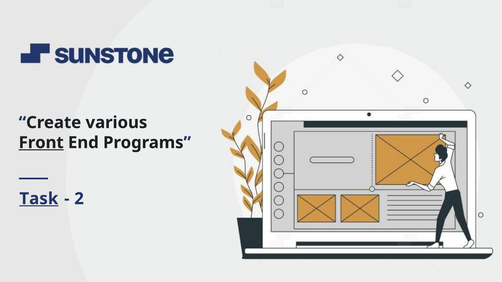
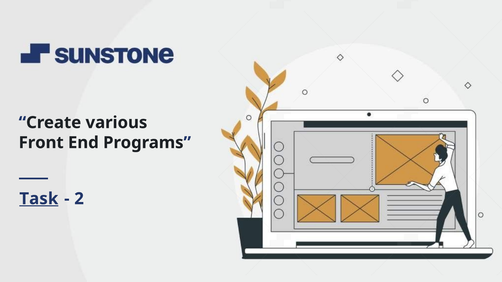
Front underline: present -> none (41, 143)
